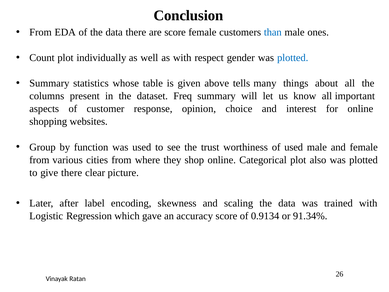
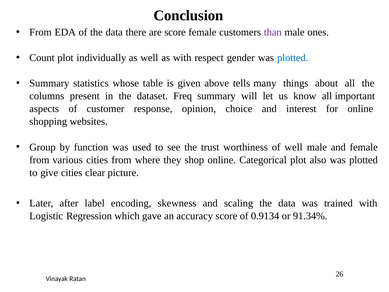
than colour: blue -> purple (273, 32)
of used: used -> well (294, 147)
give there: there -> cities (72, 172)
